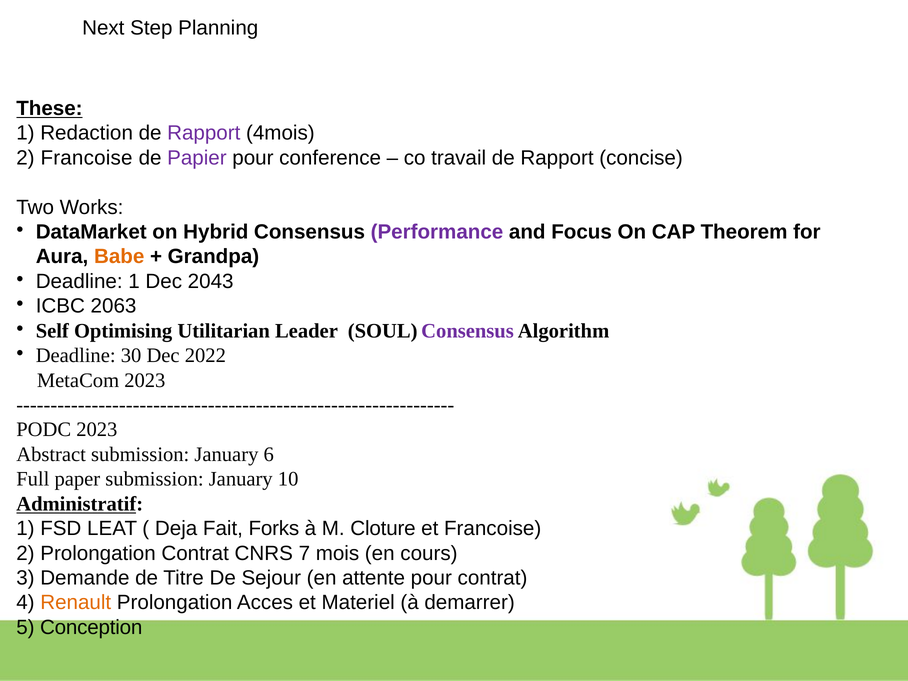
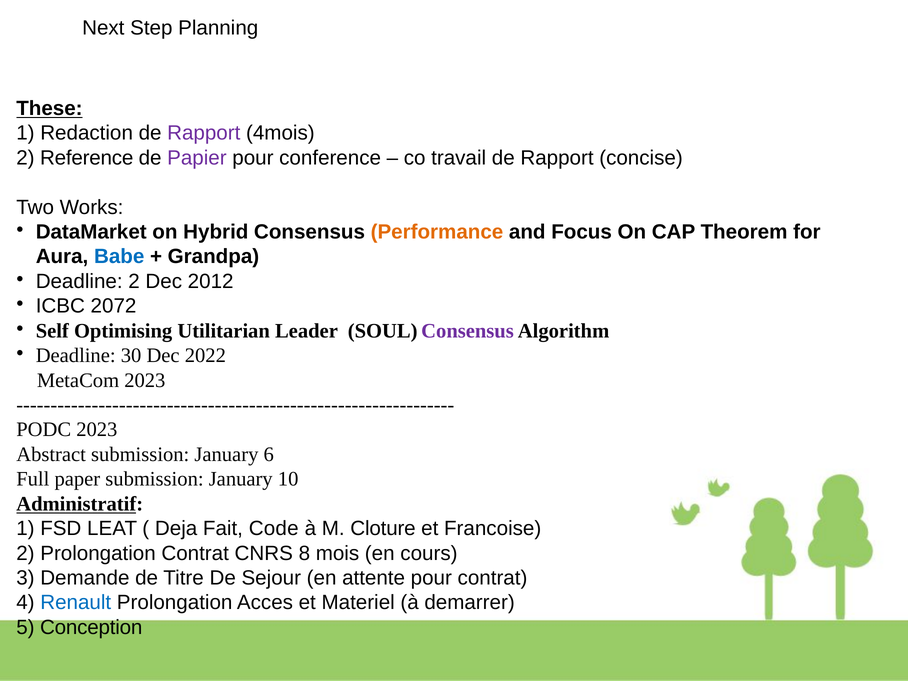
2 Francoise: Francoise -> Reference (87, 158)
Performance colour: purple -> orange (437, 232)
Babe colour: orange -> blue (119, 257)
Deadline 1: 1 -> 2 (134, 281)
2043: 2043 -> 2012 (211, 281)
2063: 2063 -> 2072 (114, 306)
Forks: Forks -> Code (274, 528)
7: 7 -> 8 (304, 553)
Renault colour: orange -> blue (76, 603)
